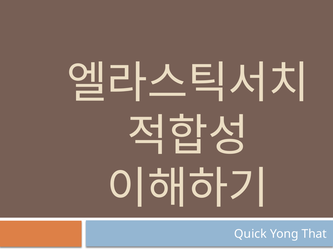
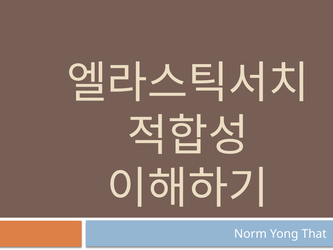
Quick: Quick -> Norm (251, 234)
